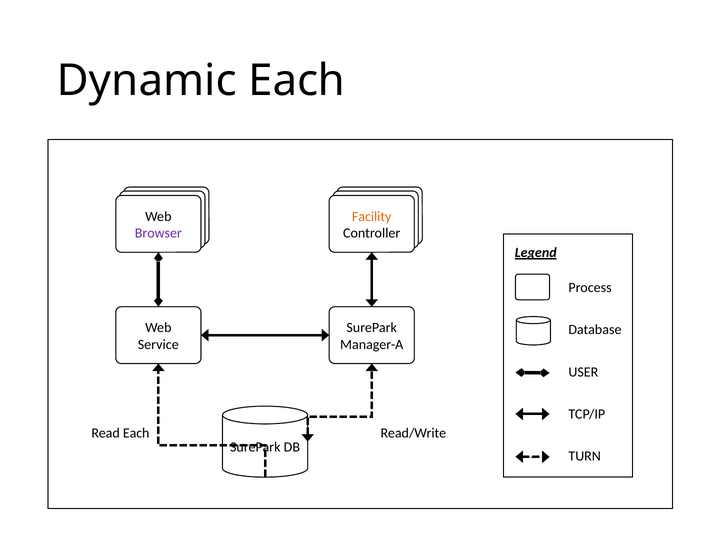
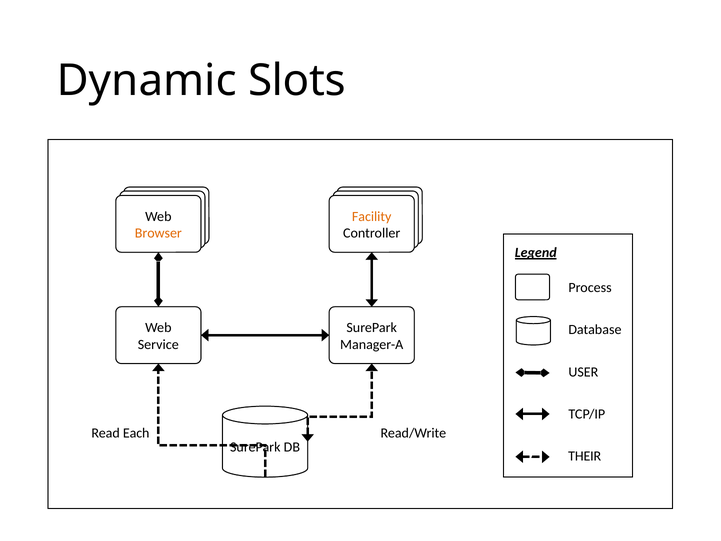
Dynamic Each: Each -> Slots (297, 81)
Browser colour: purple -> orange (158, 233)
TURN: TURN -> THEIR (585, 456)
